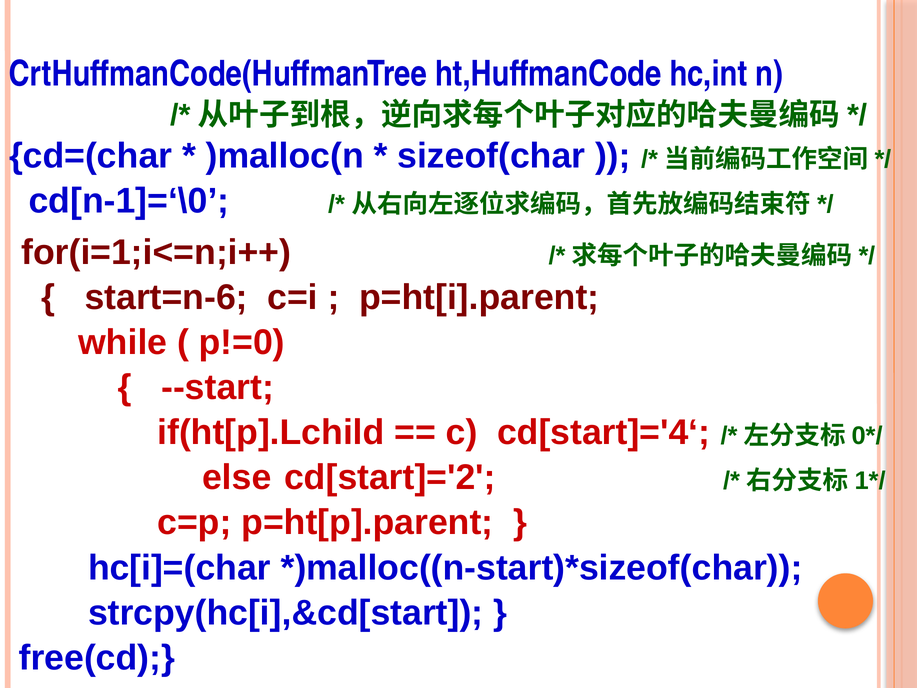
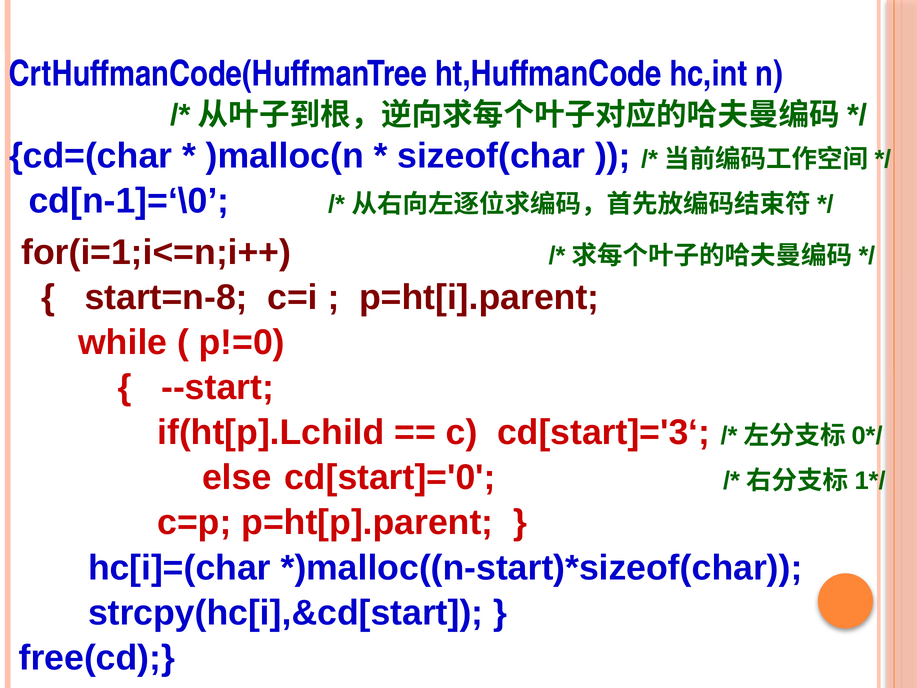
start=n-6: start=n-6 -> start=n-8 (166, 297)
cd[start]='4‘: cd[start]='4‘ -> cd[start]='3‘ (604, 432)
cd[start]='2: cd[start]='2 -> cd[start]='0 (390, 477)
